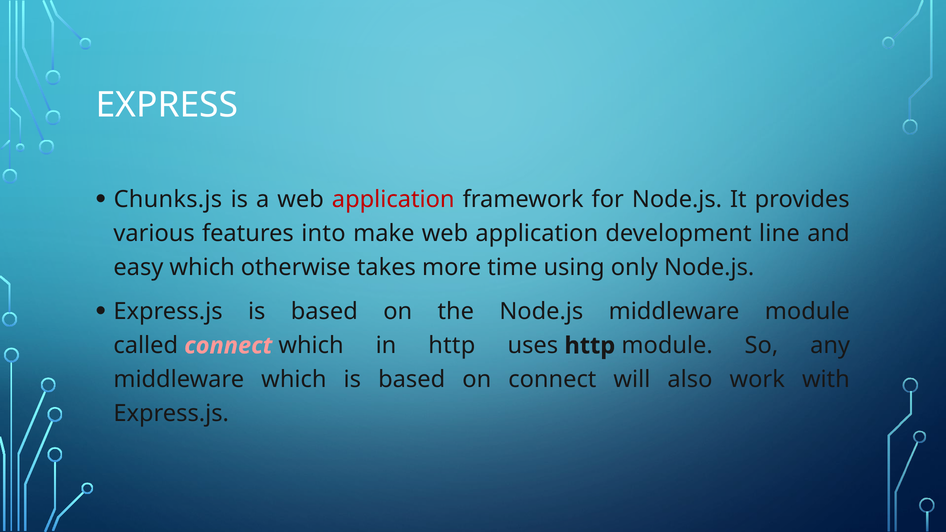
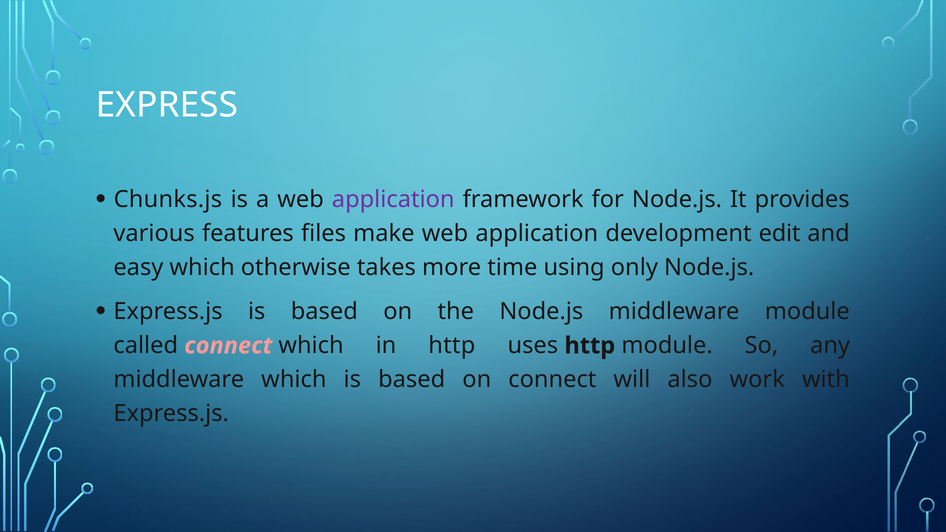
application colour: red -> purple (393, 200)
into: into -> files (324, 234)
line: line -> edit (780, 234)
